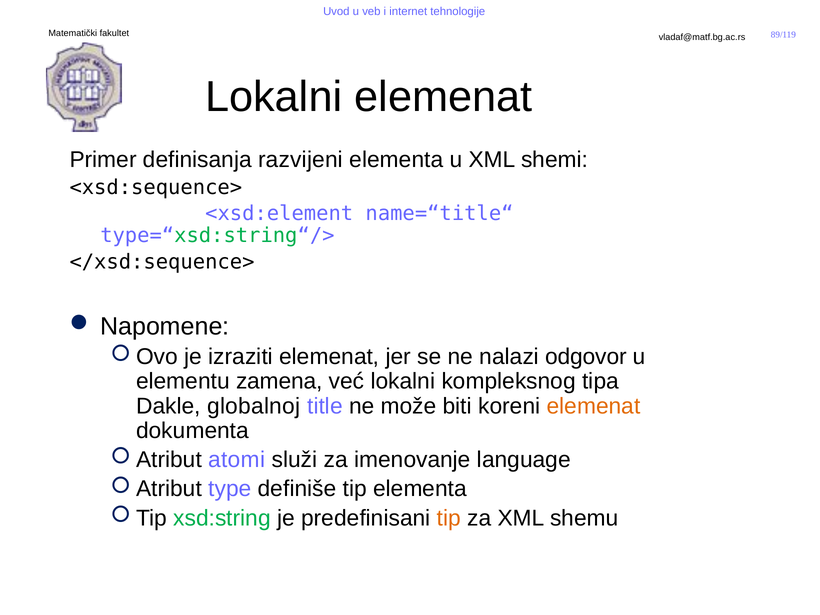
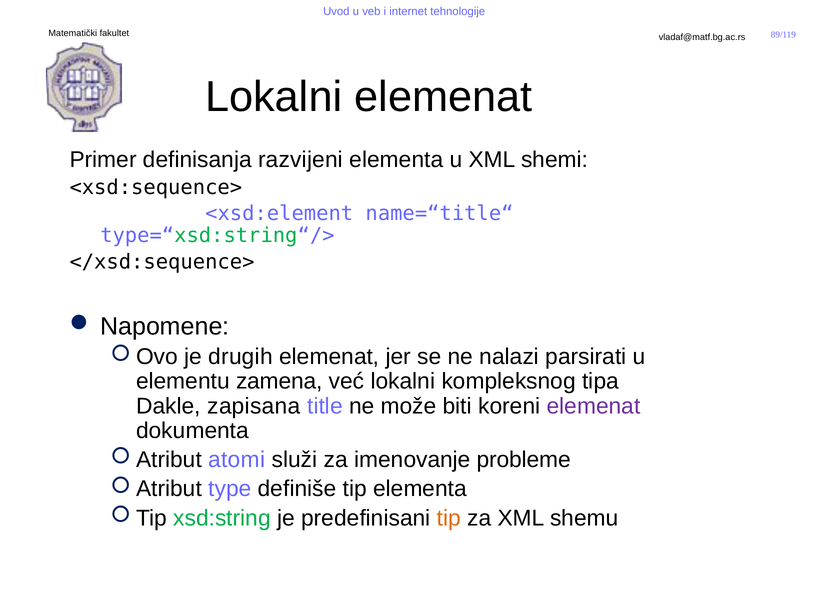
izraziti: izraziti -> drugih (241, 357)
odgovor: odgovor -> parsirati (586, 357)
globalnoj: globalnoj -> zapisana (254, 406)
elemenat colour: orange -> purple (594, 406)
language: language -> probleme (524, 460)
